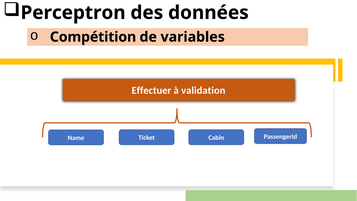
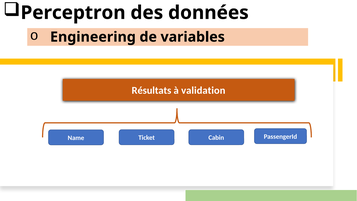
Compétition: Compétition -> Engineering (93, 37)
Effectuer: Effectuer -> Résultats (151, 90)
